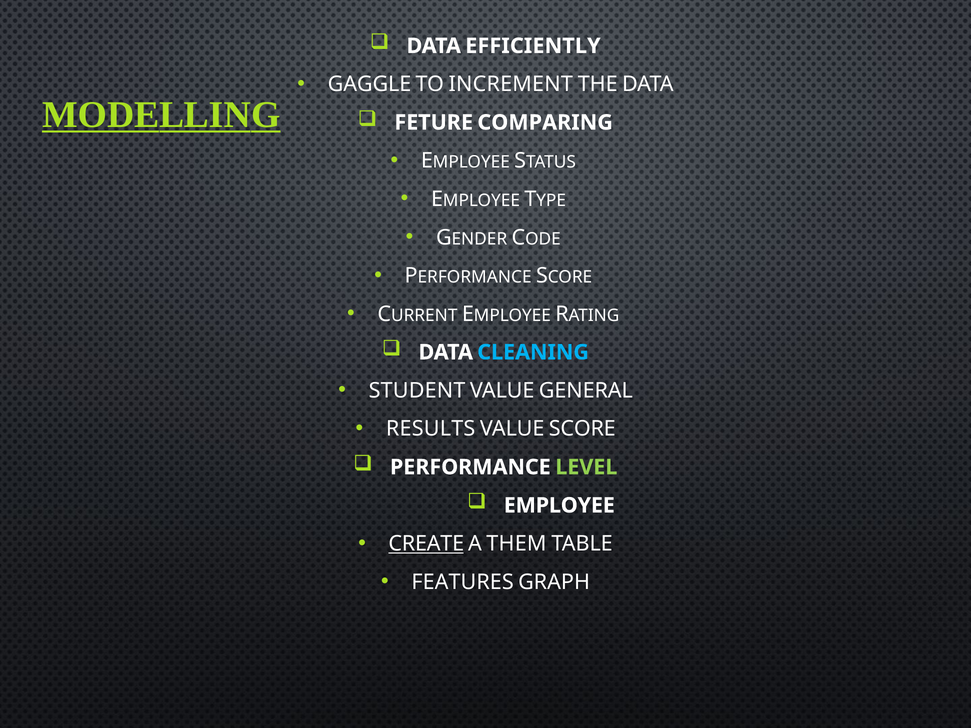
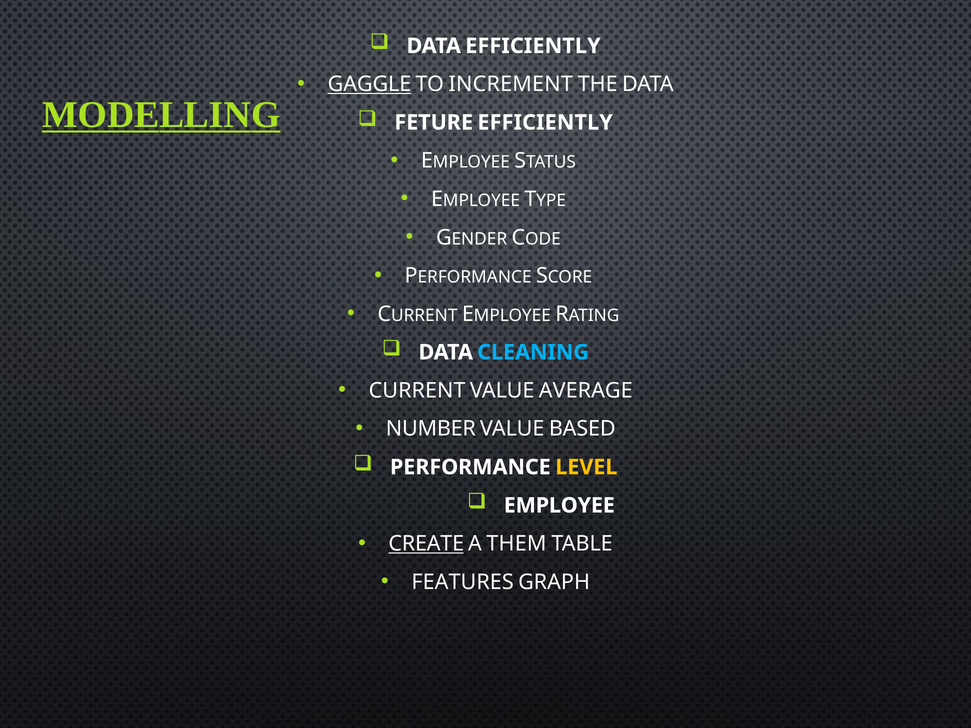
GAGGLE underline: none -> present (369, 84)
FETURE COMPARING: COMPARING -> EFFICIENTLY (545, 123)
STUDENT: STUDENT -> CURRENT (417, 391)
GENERAL: GENERAL -> AVERAGE (586, 391)
RESULTS: RESULTS -> NUMBER (431, 429)
VALUE SCORE: SCORE -> BASED (582, 429)
LEVEL colour: light green -> yellow (586, 467)
